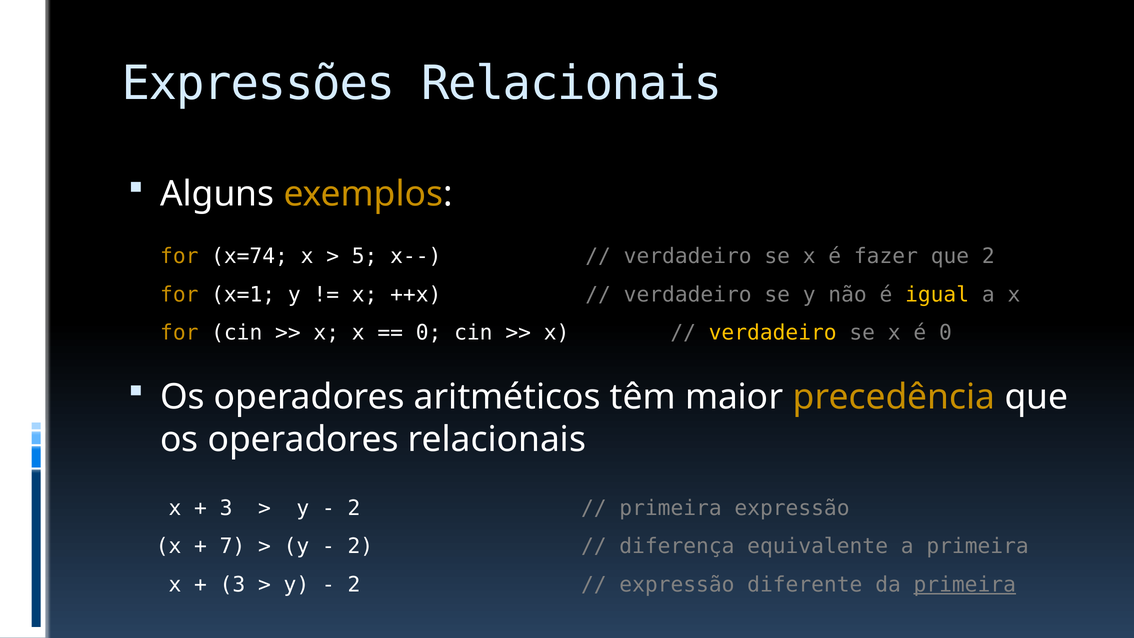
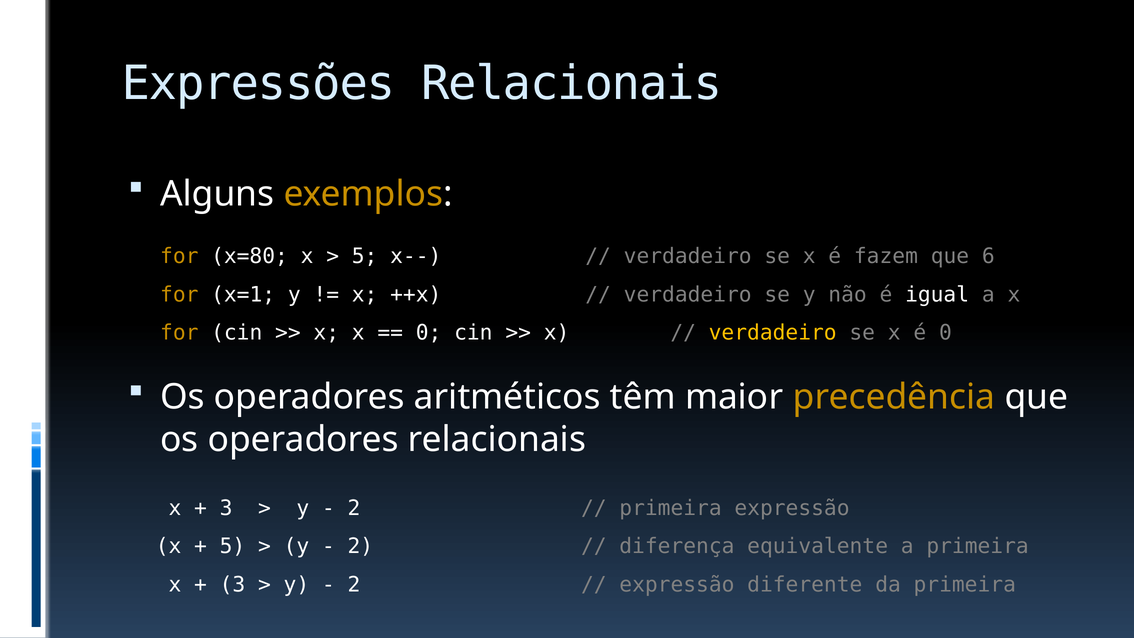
x=74: x=74 -> x=80 (250, 256)
fazer: fazer -> fazem (886, 256)
que 2: 2 -> 6 (988, 256)
igual colour: yellow -> white (937, 295)
7: 7 -> 5 (232, 546)
primeira underline: present -> none (965, 585)
